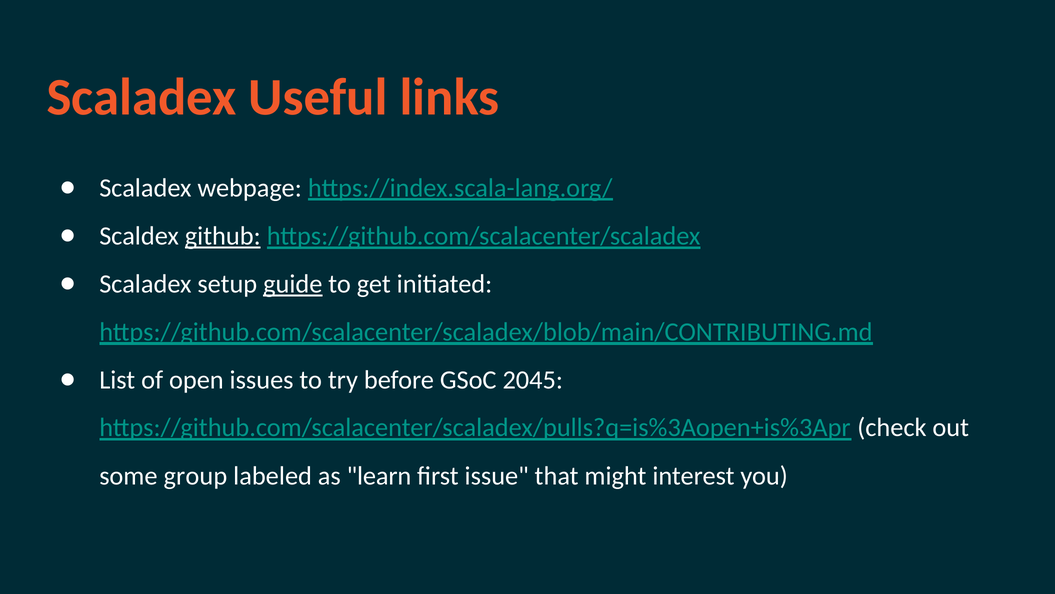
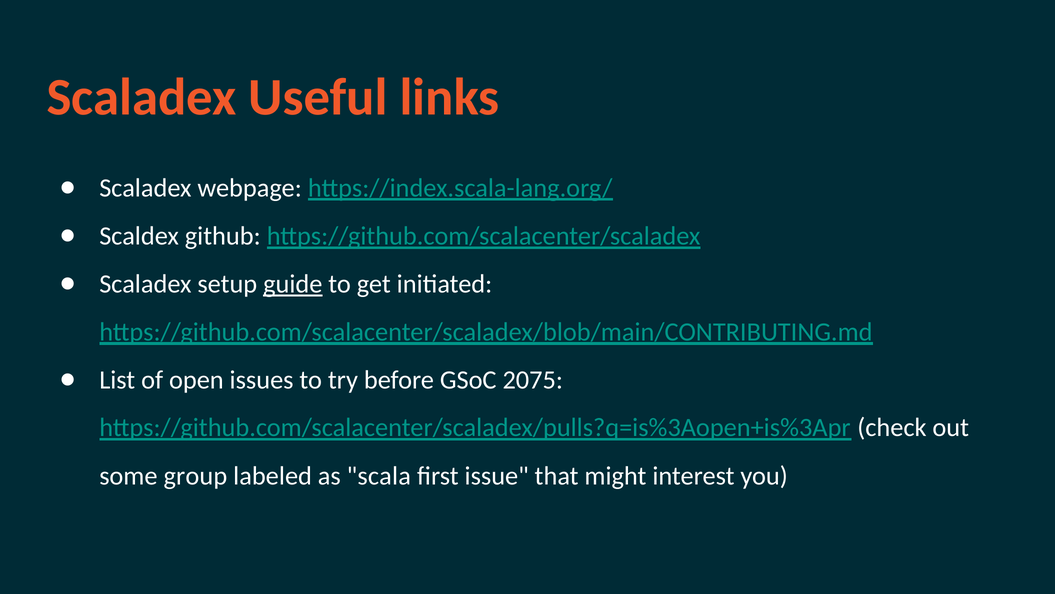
github underline: present -> none (223, 236)
2045: 2045 -> 2075 (533, 380)
learn: learn -> scala (379, 475)
